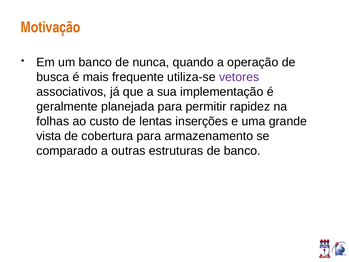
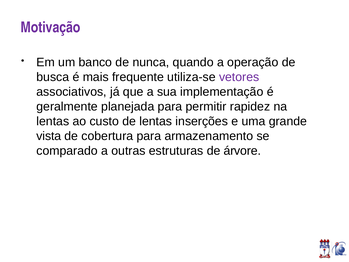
Motivação colour: orange -> purple (51, 27)
folhas: folhas -> lentas (53, 121)
de banco: banco -> árvore (242, 151)
